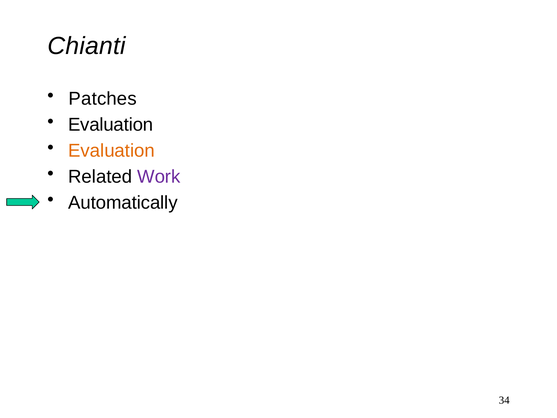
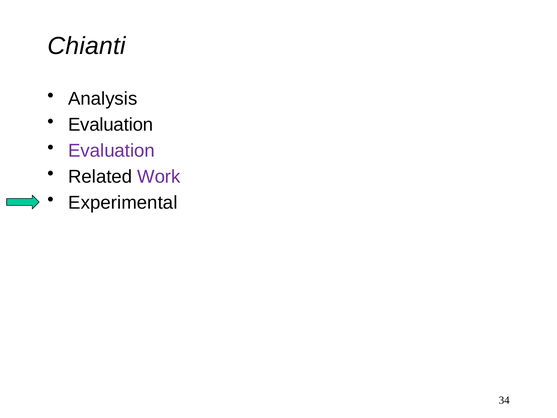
Patches: Patches -> Analysis (103, 99)
Evaluation colour: orange -> purple (112, 151)
Automatically: Automatically -> Experimental (123, 203)
